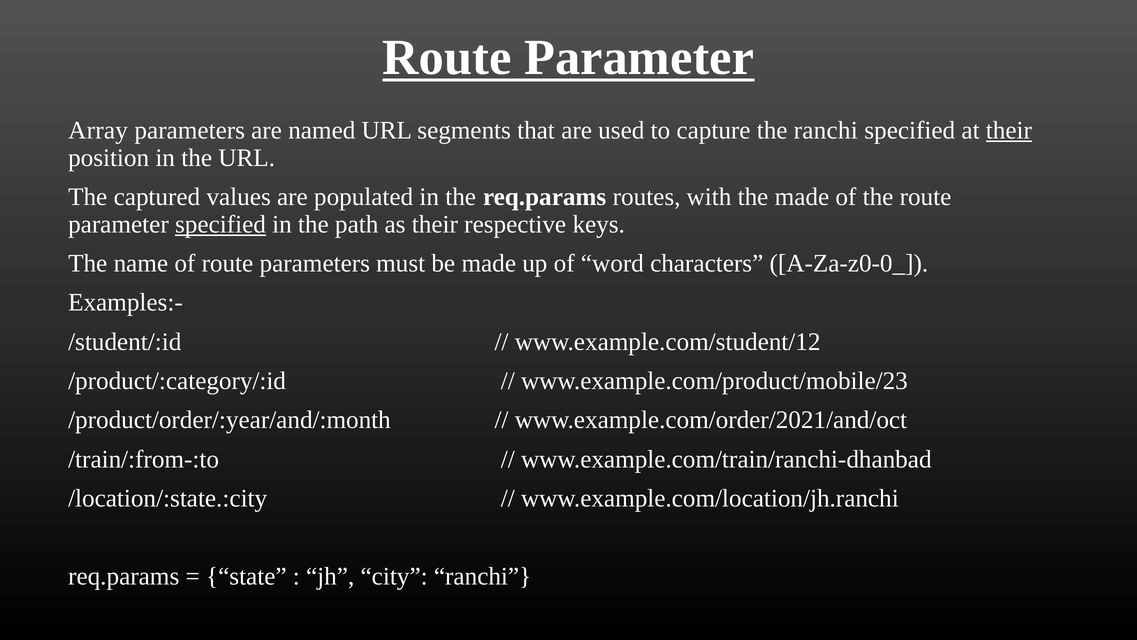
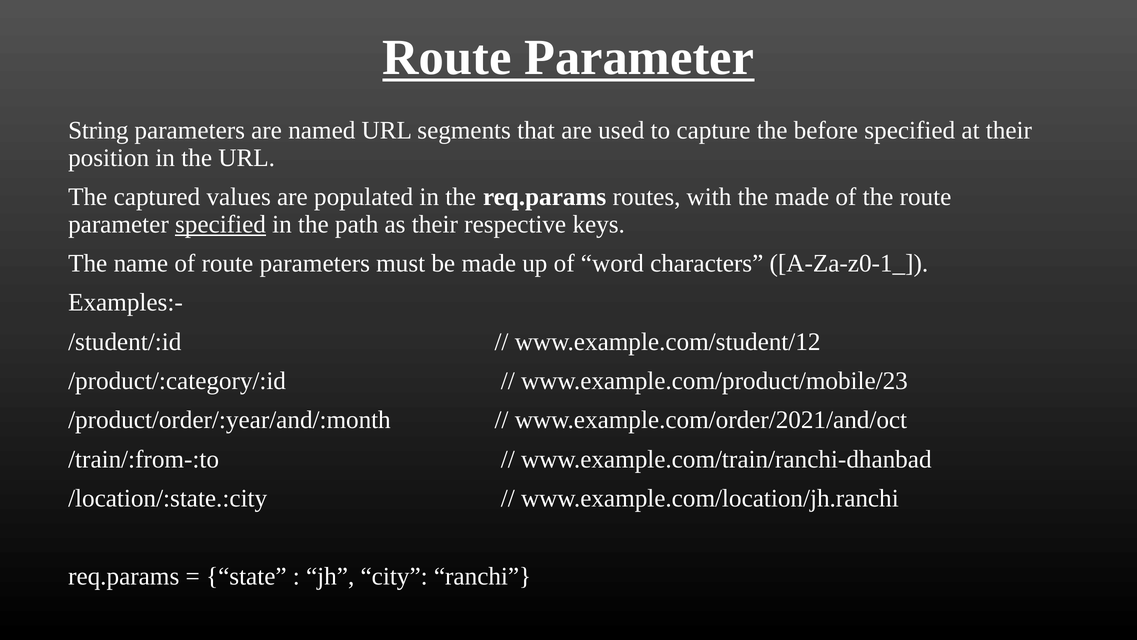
Array: Array -> String (98, 130)
the ranchi: ranchi -> before (826, 130)
their underline: present -> none (1009, 130)
A-Za-z0-0_: A-Za-z0-0_ -> A-Za-z0-1_ (849, 263)
